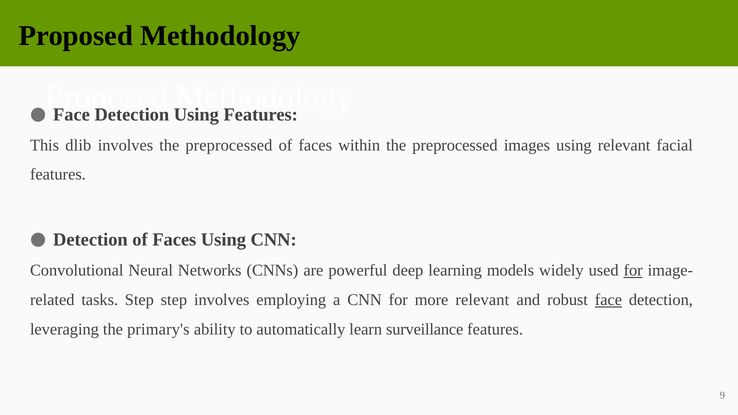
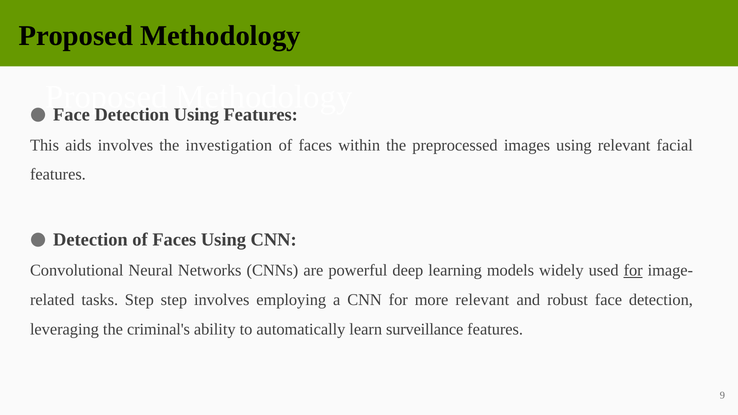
dlib: dlib -> aids (78, 145)
involves the preprocessed: preprocessed -> investigation (229, 145)
face underline: present -> none (608, 300)
primary's: primary's -> criminal's (159, 330)
